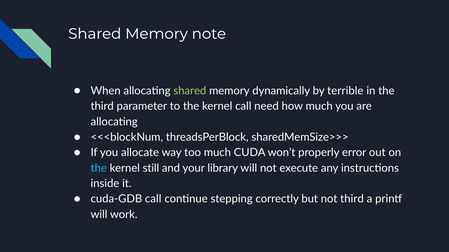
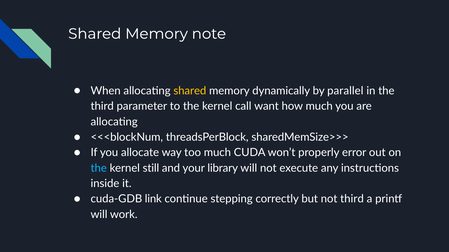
shared colour: light green -> yellow (190, 91)
terrible: terrible -> parallel (345, 91)
need: need -> want (267, 106)
cuda-GDB call: call -> link (153, 199)
